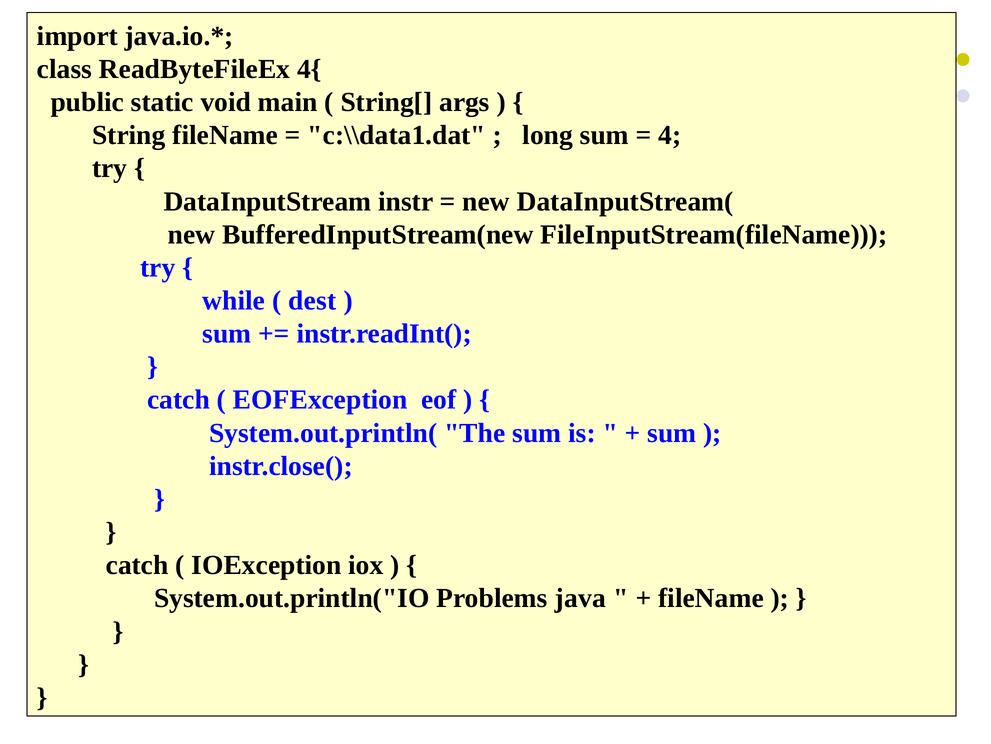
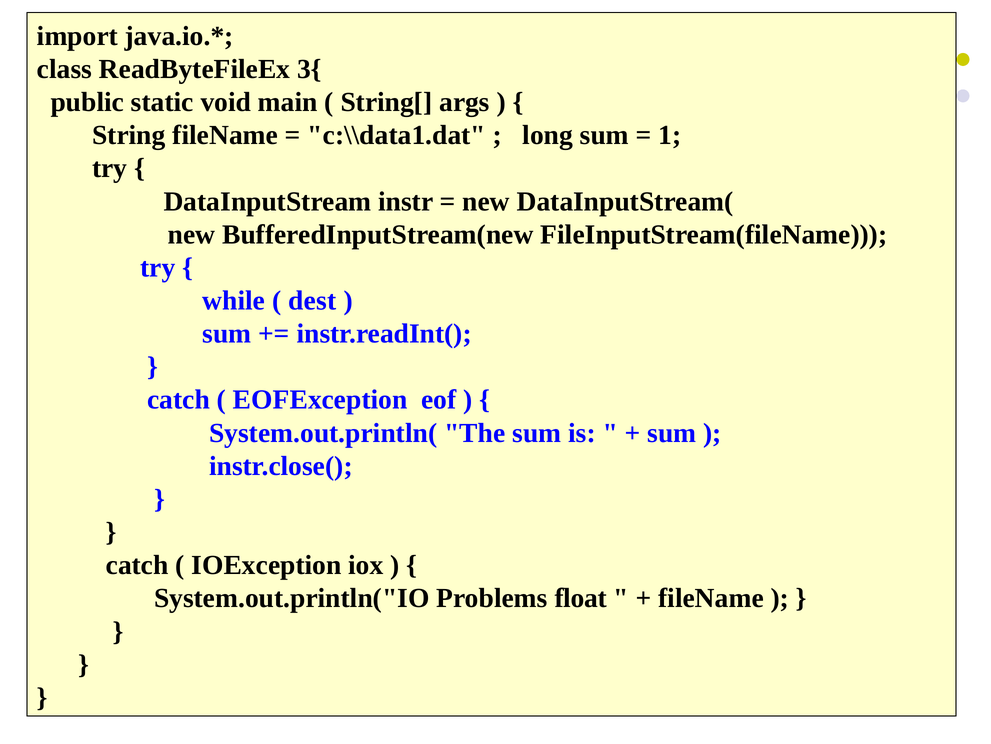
4{: 4{ -> 3{ (309, 69)
4: 4 -> 1 (670, 135)
java: java -> float (581, 598)
